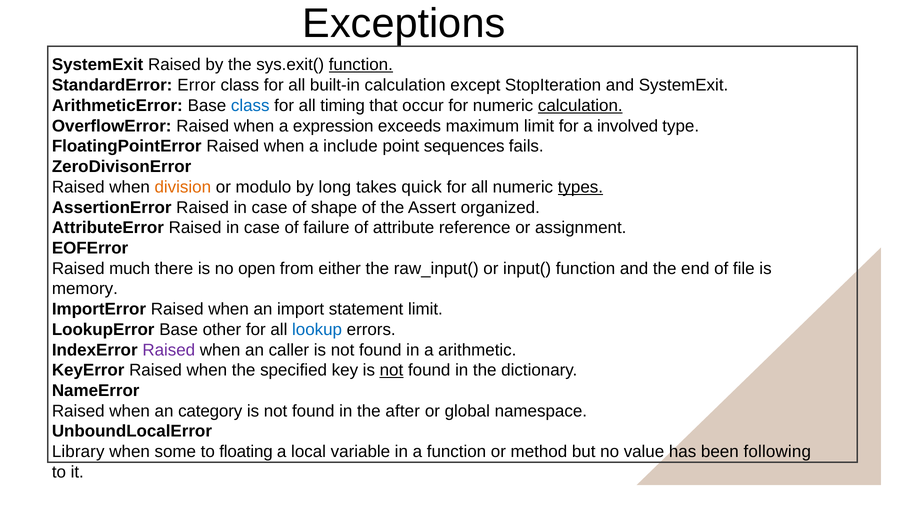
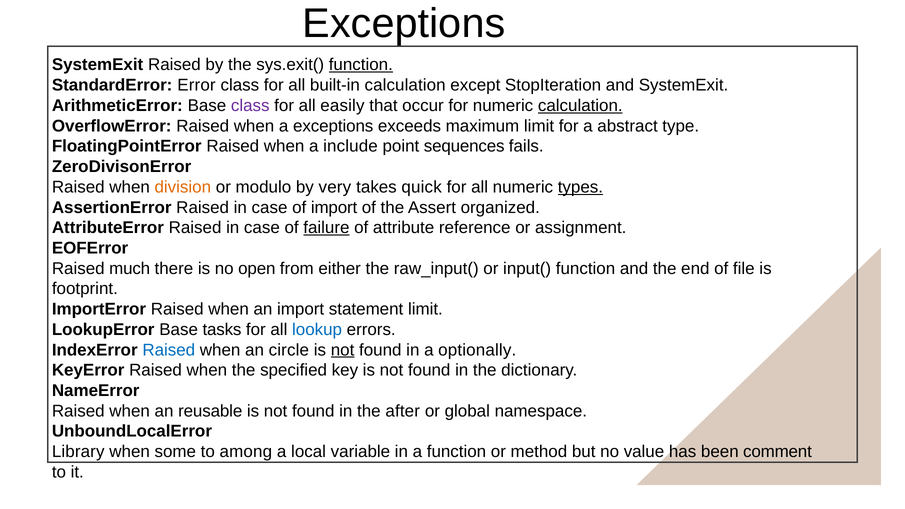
class colour: blue -> purple (250, 106)
timing: timing -> easily (342, 106)
a expression: expression -> exceptions (333, 126)
involved: involved -> abstract (628, 126)
long: long -> very (335, 187)
of shape: shape -> import (334, 207)
failure underline: none -> present (326, 228)
memory: memory -> footprint (85, 289)
other: other -> tasks (222, 330)
Raised colour: purple -> blue (169, 350)
caller: caller -> circle (289, 350)
not underline: none -> present (343, 350)
arithmetic: arithmetic -> optionally (477, 350)
not underline: present -> none (391, 370)
category: category -> reusable (210, 411)
floating: floating -> among (246, 452)
following: following -> comment (777, 452)
